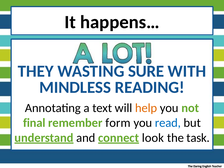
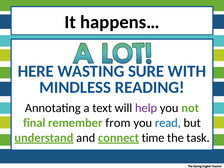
THEY: THEY -> HERE (36, 71)
help colour: orange -> purple (146, 108)
form: form -> from (118, 123)
look: look -> time (153, 138)
